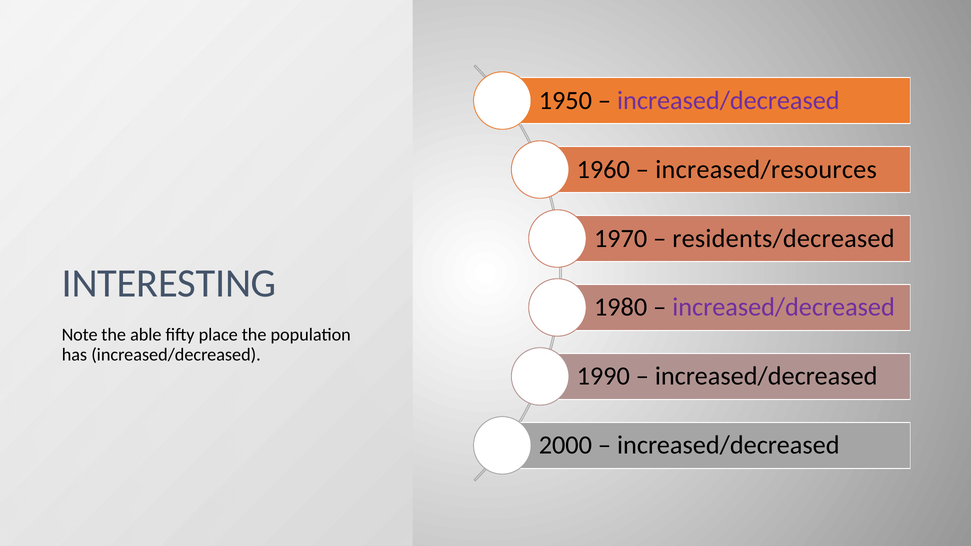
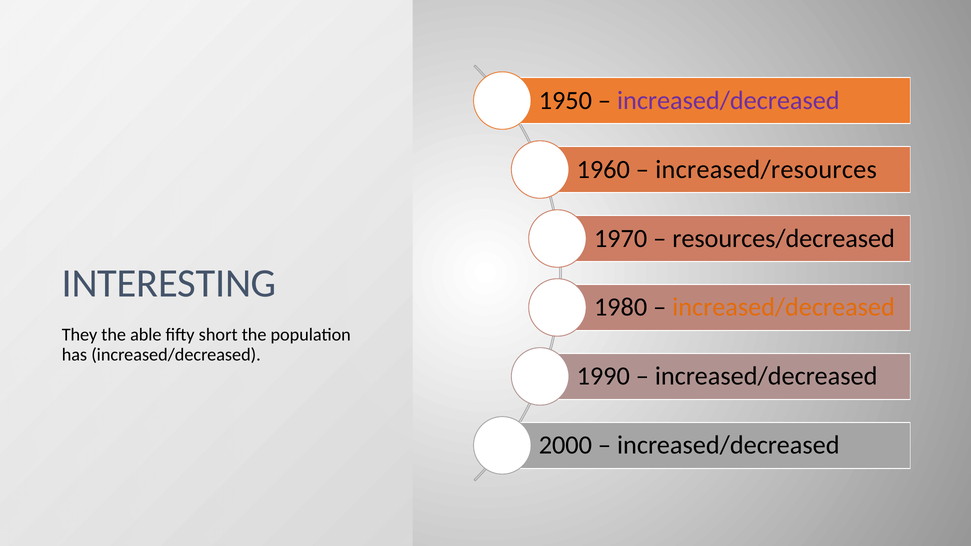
residents/decreased: residents/decreased -> resources/decreased (784, 238)
increased/decreased colour: purple -> orange (784, 307)
Note: Note -> They (80, 335)
place: place -> short (218, 335)
